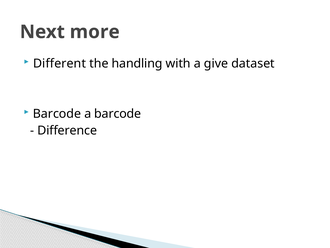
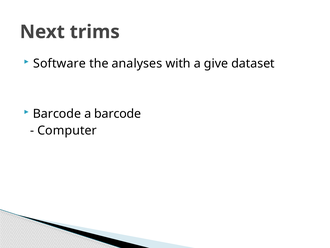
more: more -> trims (95, 32)
Different: Different -> Software (60, 63)
handling: handling -> analyses (137, 63)
Difference: Difference -> Computer (67, 130)
